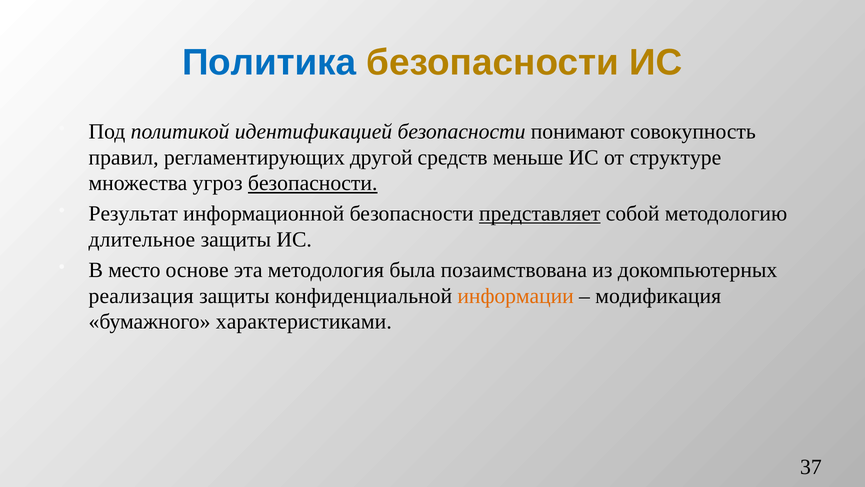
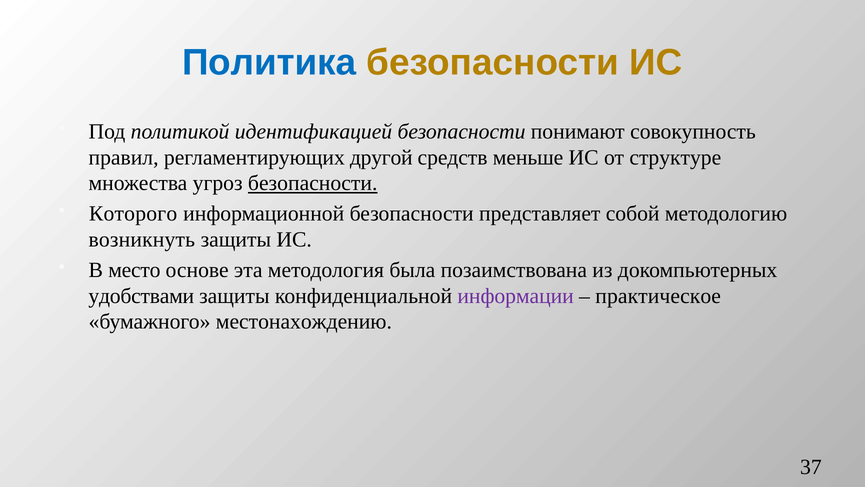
Результат: Результат -> Которого (133, 213)
представляет underline: present -> none (540, 213)
длительное: длительное -> возникнуть (142, 239)
реализация: реализация -> удобствами (141, 296)
информации colour: orange -> purple (516, 296)
модификация: модификация -> практическое (658, 296)
характеристиками: характеристиками -> местонахождению (304, 322)
